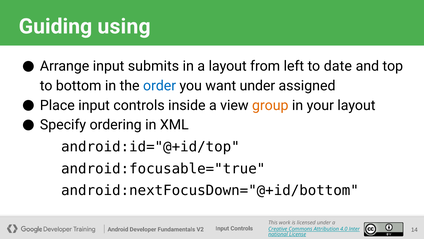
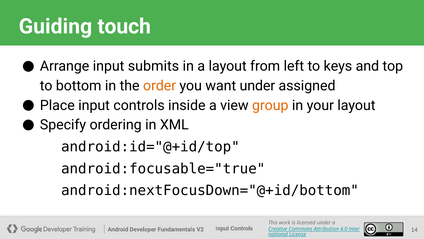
using: using -> touch (124, 26)
date: date -> keys (338, 66)
order colour: blue -> orange (160, 86)
